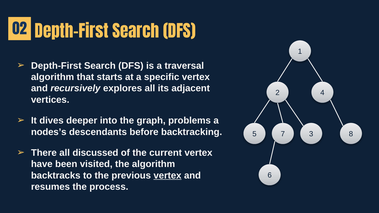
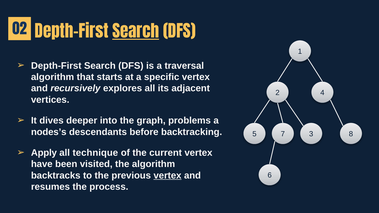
Search underline: none -> present (136, 32)
There: There -> Apply (44, 153)
discussed: discussed -> technique (95, 153)
